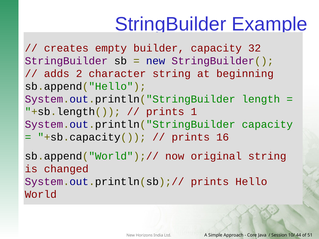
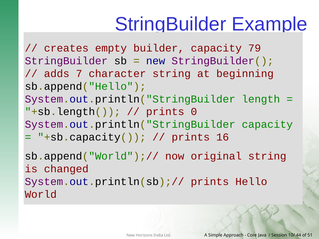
32: 32 -> 79 (255, 48)
2: 2 -> 7 (79, 74)
1: 1 -> 0 (194, 112)
